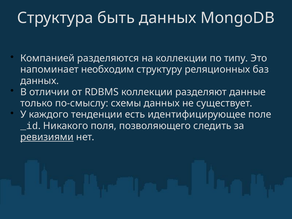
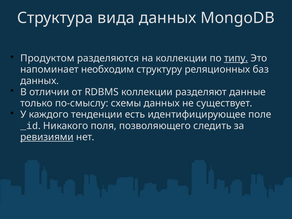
быть: быть -> вида (116, 18)
Компанией: Компанией -> Продуктом (47, 58)
типу underline: none -> present (236, 58)
